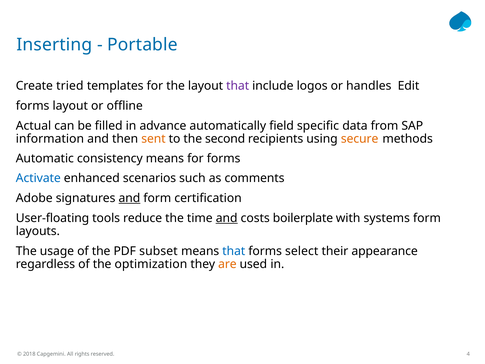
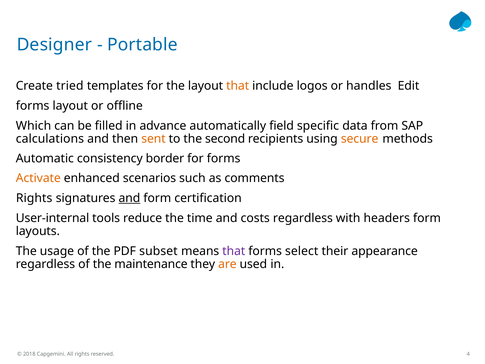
Inserting: Inserting -> Designer (54, 45)
that colour: purple -> orange (238, 86)
Actual: Actual -> Which (33, 126)
information: information -> calculations (50, 139)
consistency means: means -> border (165, 158)
Activate colour: blue -> orange (38, 178)
Adobe: Adobe -> Rights (34, 198)
User-floating: User-floating -> User-internal (53, 218)
and underline: present -> none (227, 218)
costs boilerplate: boilerplate -> regardless (303, 218)
systems: systems -> headers (387, 218)
that colour: blue -> purple (234, 251)
optimization: optimization -> maintenance (151, 264)
